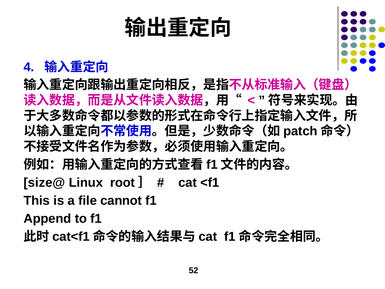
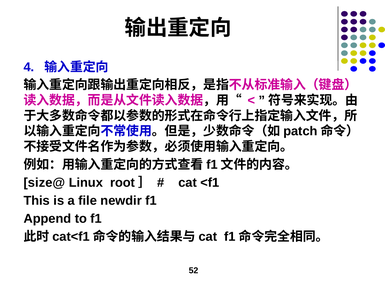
cannot: cannot -> newdir (121, 200)
